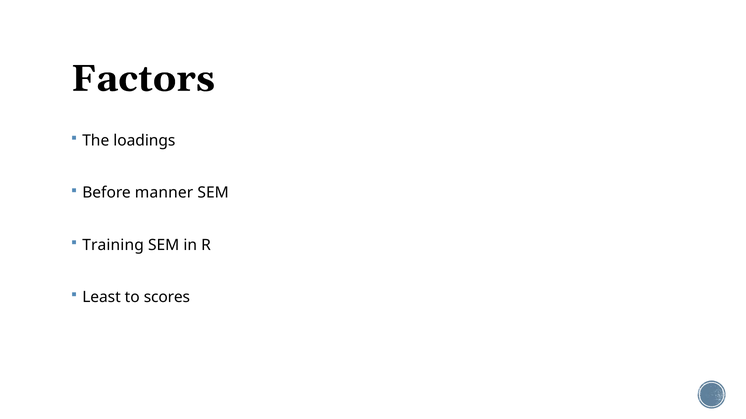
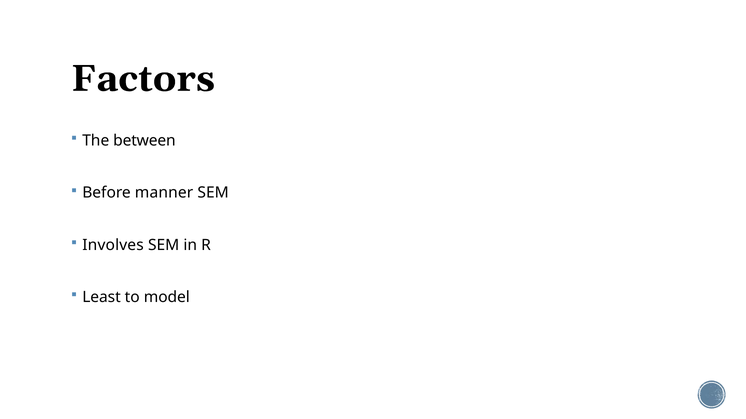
loadings: loadings -> between (144, 141)
Training: Training -> Involves (113, 245)
scores: scores -> model (167, 298)
